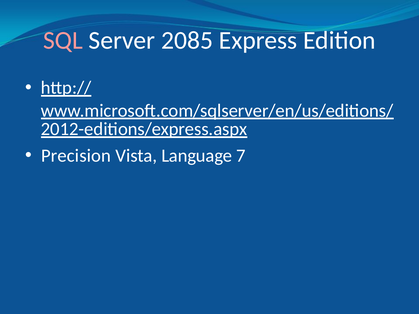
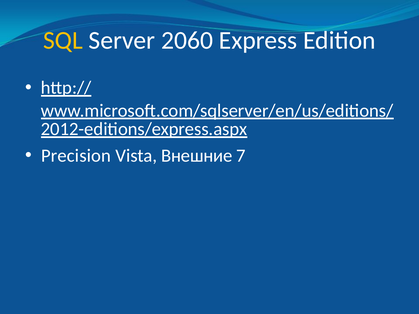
SQL colour: pink -> yellow (63, 41)
2085: 2085 -> 2060 (187, 41)
Language: Language -> Внешние (197, 156)
